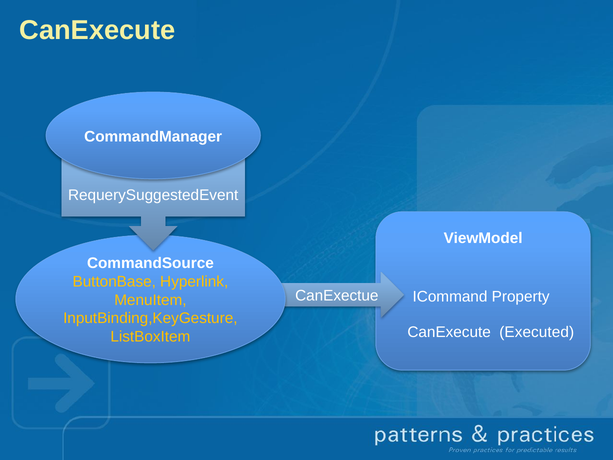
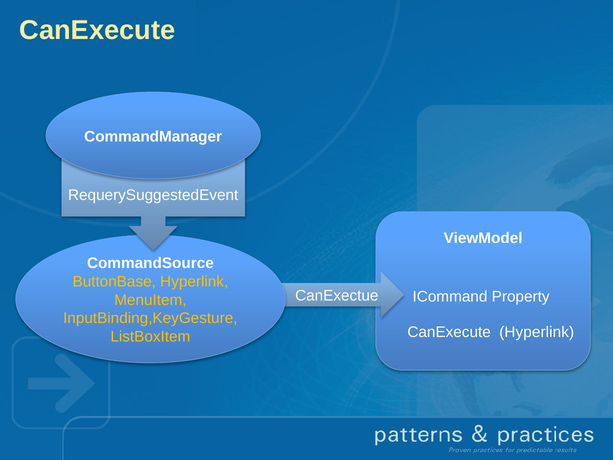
CanExecute Executed: Executed -> Hyperlink (537, 332)
